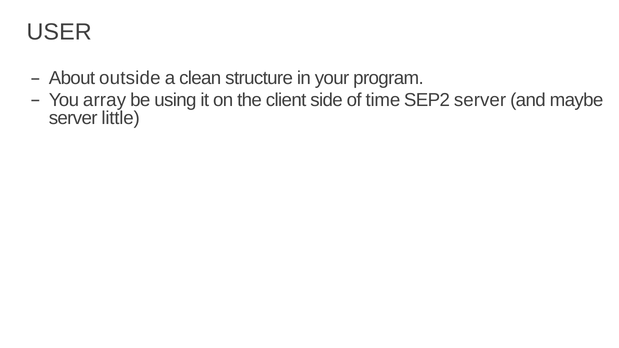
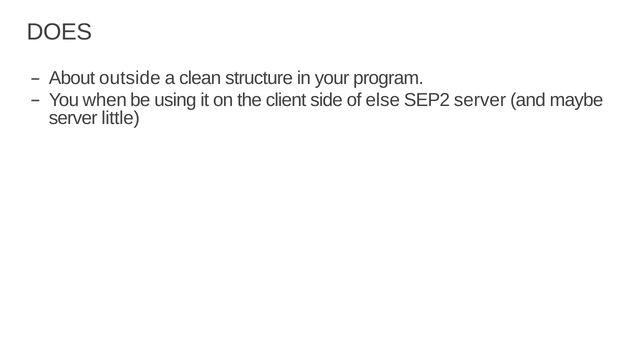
USER: USER -> DOES (59, 32)
array: array -> when (105, 100)
time: time -> else (383, 100)
